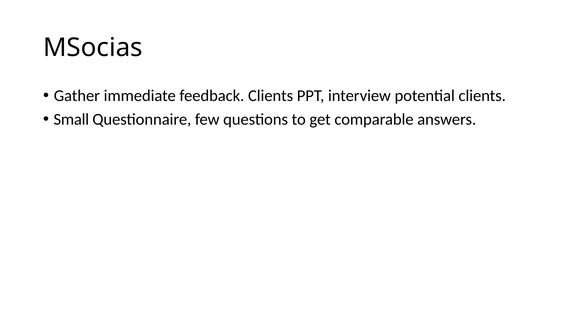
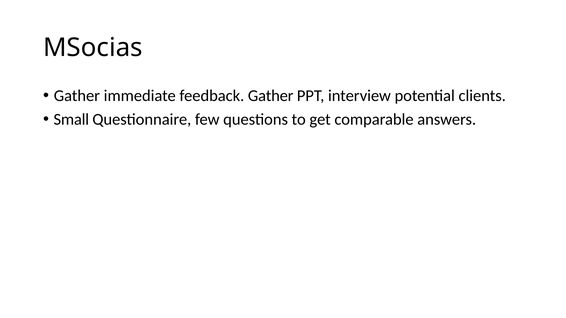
feedback Clients: Clients -> Gather (271, 96)
